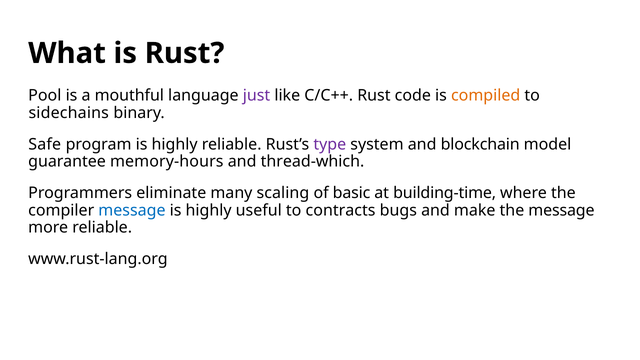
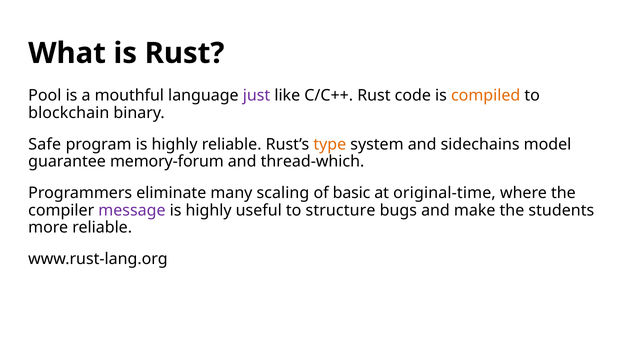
sidechains: sidechains -> blockchain (69, 113)
type colour: purple -> orange (330, 144)
blockchain: blockchain -> sidechains (480, 144)
memory-hours: memory-hours -> memory-forum (167, 162)
building-time: building-time -> original-time (444, 193)
message colour: blue -> purple (132, 210)
contracts: contracts -> structure (341, 210)
the message: message -> students (561, 210)
